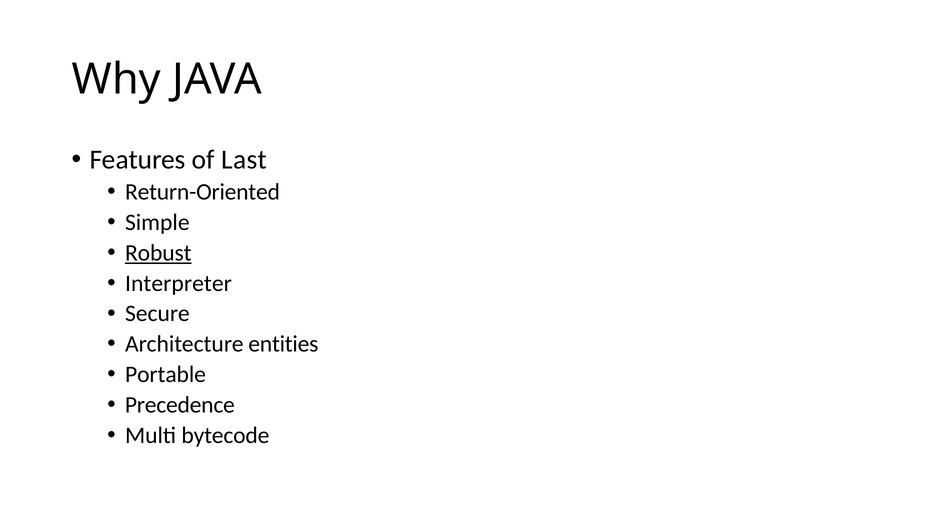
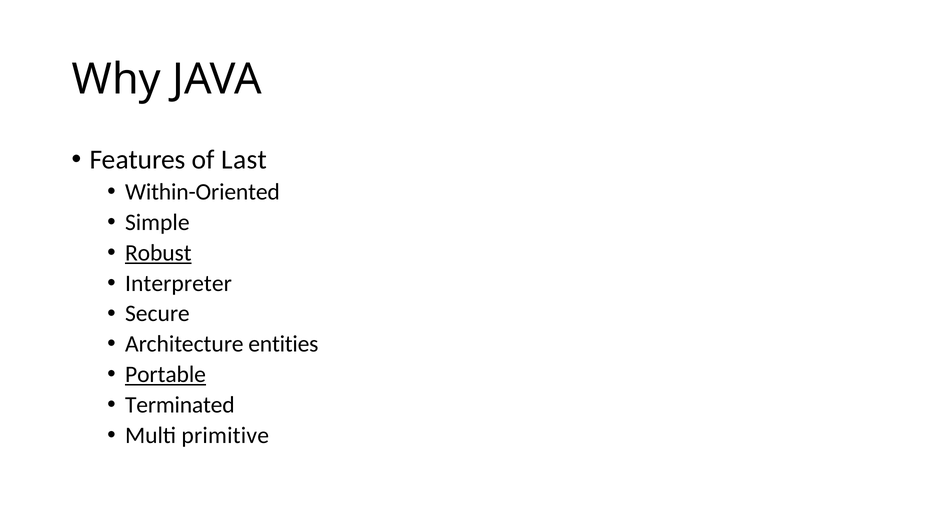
Return-Oriented: Return-Oriented -> Within-Oriented (202, 192)
Portable underline: none -> present (166, 374)
Precedence: Precedence -> Terminated (180, 405)
bytecode: bytecode -> primitive (225, 435)
